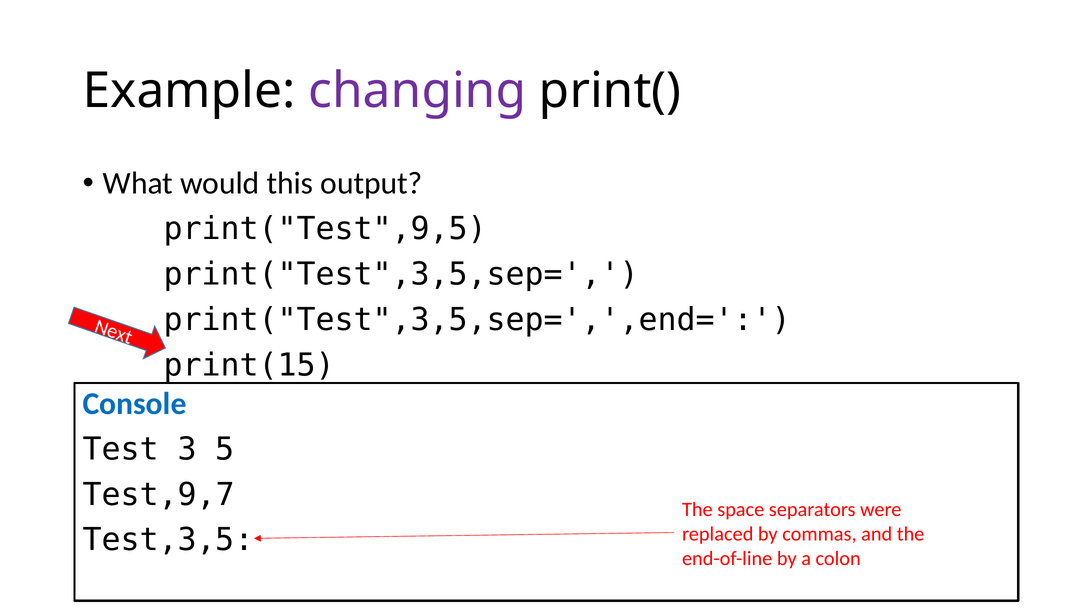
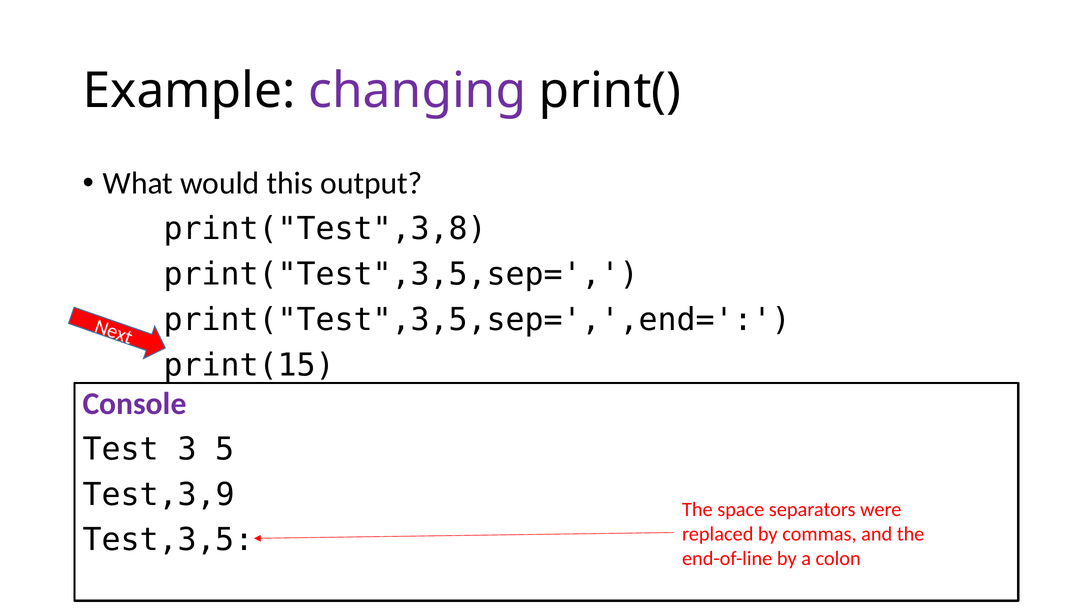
print("Test",9,5: print("Test",9,5 -> print("Test",3,8 (325, 229)
Console colour: blue -> purple (135, 404)
Test,9,7: Test,9,7 -> Test,3,9 (159, 494)
